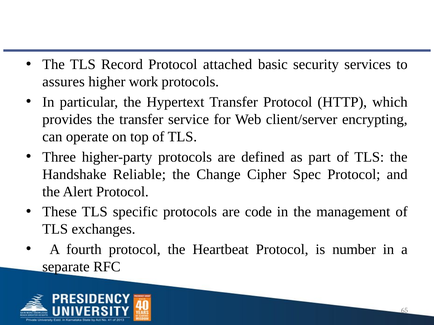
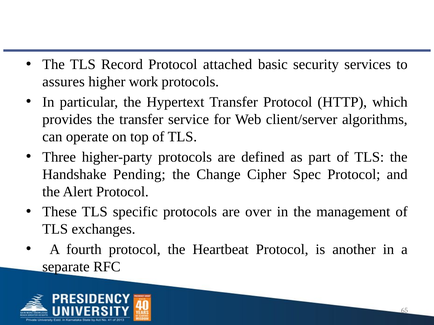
encrypting: encrypting -> algorithms (375, 120)
Reliable: Reliable -> Pending (139, 175)
code: code -> over (258, 212)
number: number -> another (354, 250)
